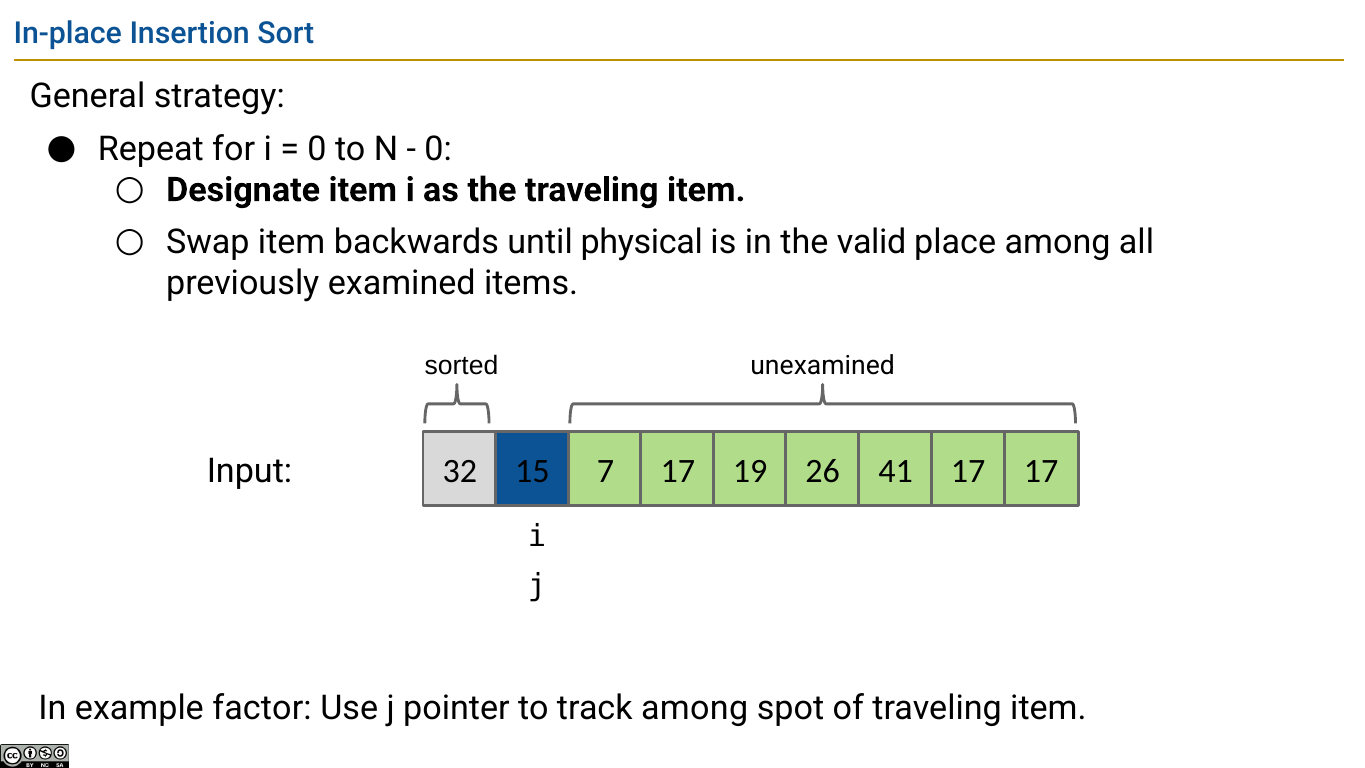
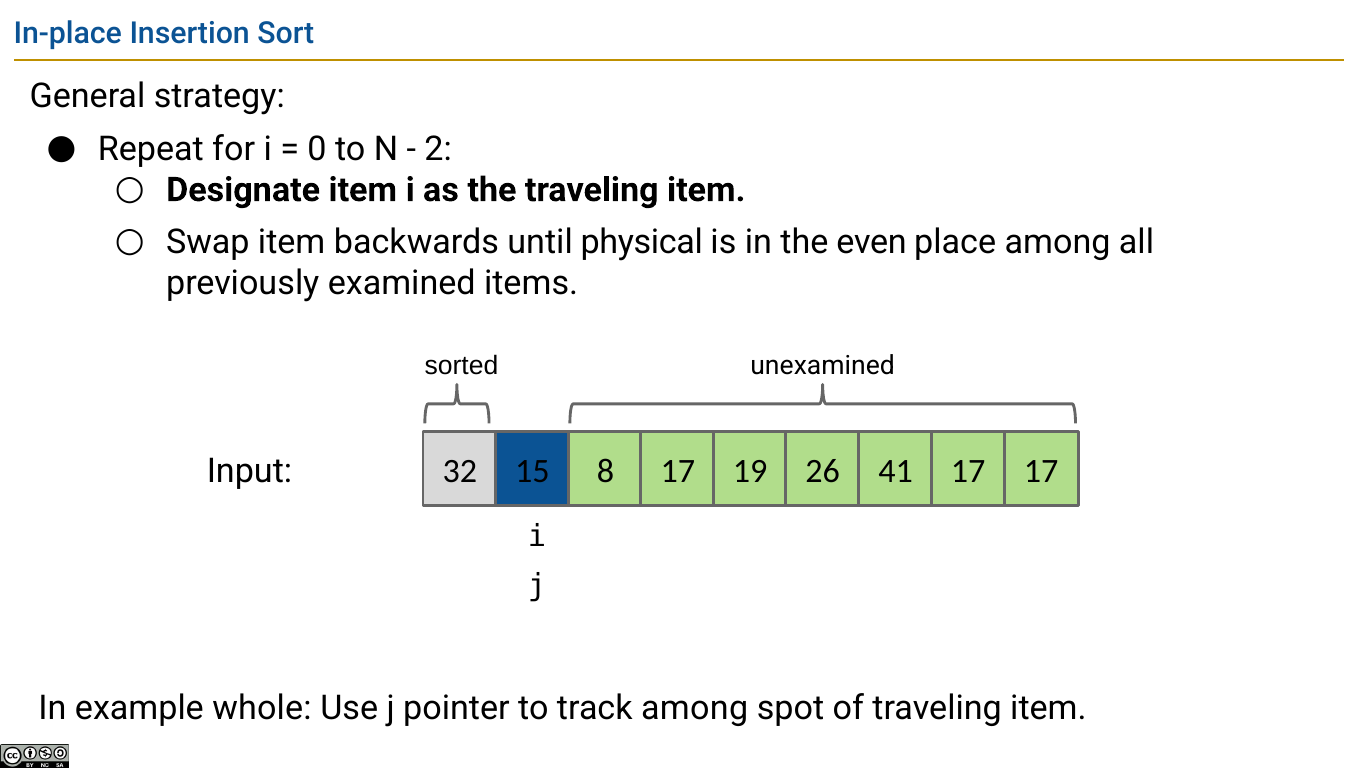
0: 0 -> 2 (438, 149)
valid: valid -> even (872, 242)
7: 7 -> 8 (605, 471)
factor: factor -> whole (262, 708)
